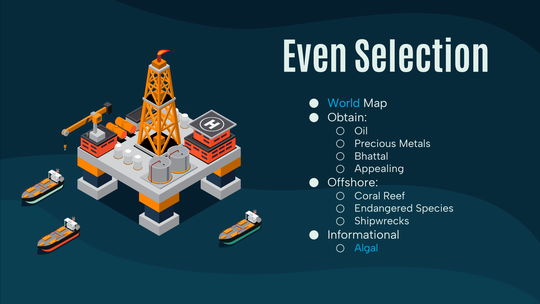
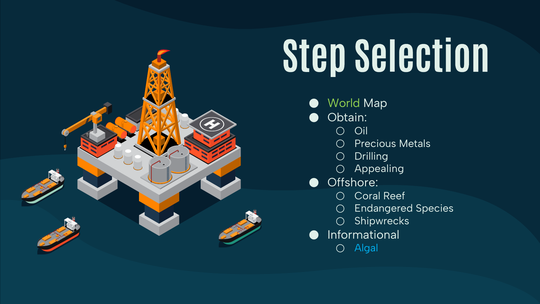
Even: Even -> Step (314, 59)
World colour: light blue -> light green (344, 103)
Bhattal: Bhattal -> Drilling (371, 156)
